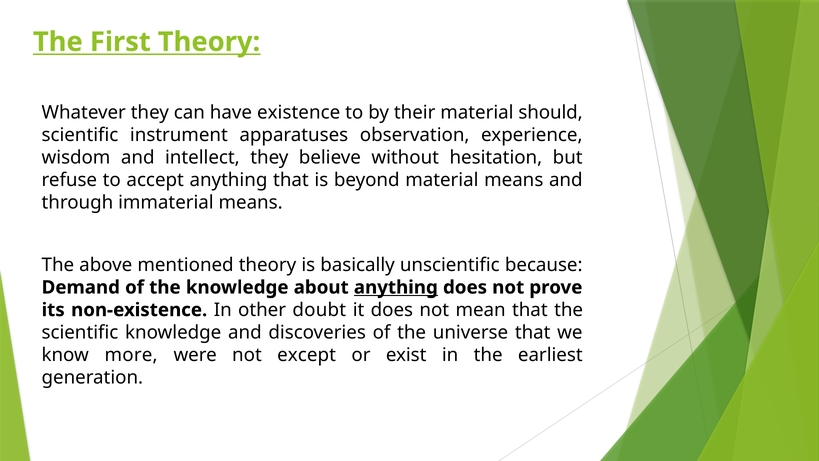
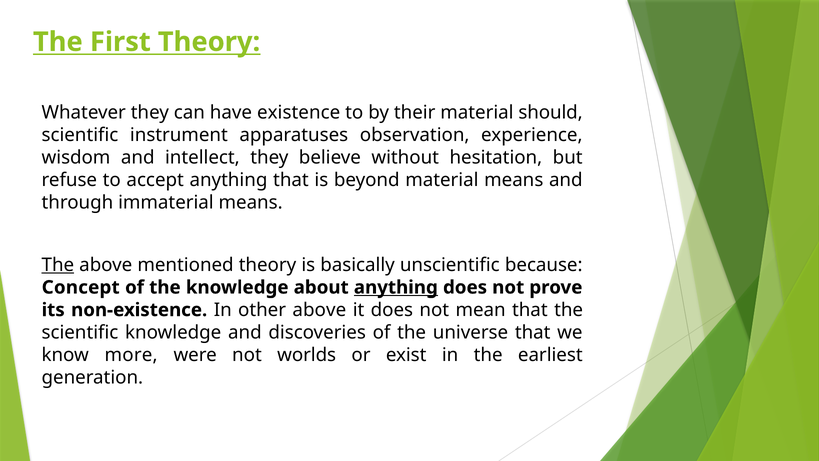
The underline: none -> present (58, 265)
Demand: Demand -> Concept (81, 287)
other doubt: doubt -> above (319, 310)
except: except -> worlds (307, 355)
